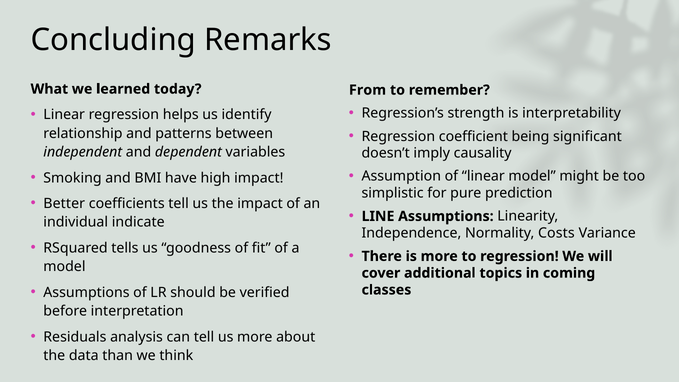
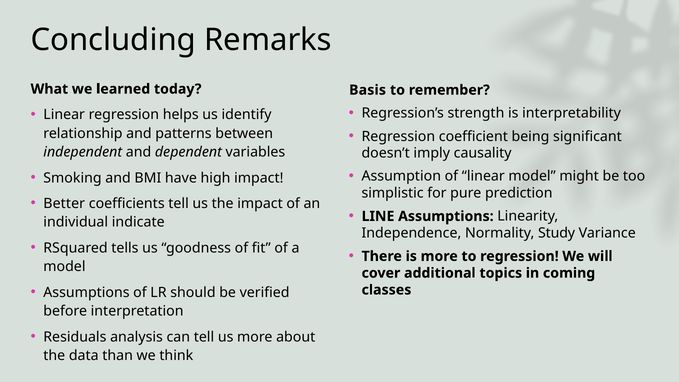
From: From -> Basis (368, 90)
Costs: Costs -> Study (557, 233)
